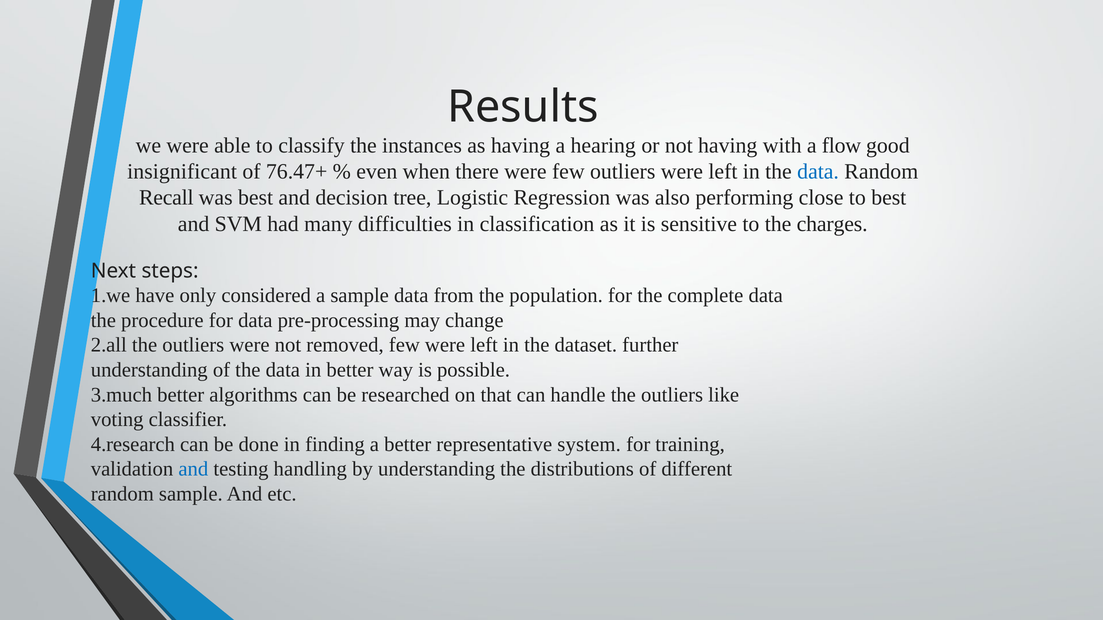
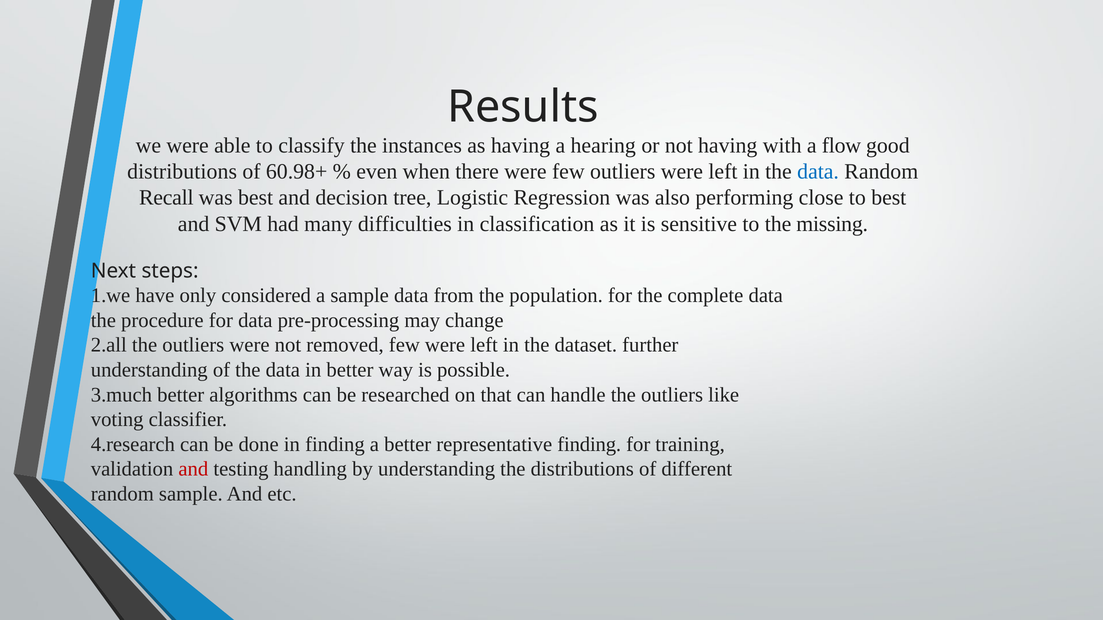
insignificant: insignificant -> distributions (182, 172)
76.47+: 76.47+ -> 60.98+ (297, 172)
charges: charges -> missing (832, 224)
representative system: system -> finding (589, 445)
and colour: blue -> red (193, 469)
